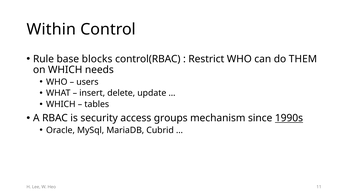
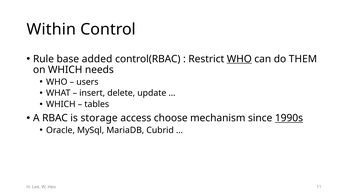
blocks: blocks -> added (97, 59)
WHO underline: none -> present (239, 59)
security: security -> storage (99, 118)
groups: groups -> choose (171, 118)
